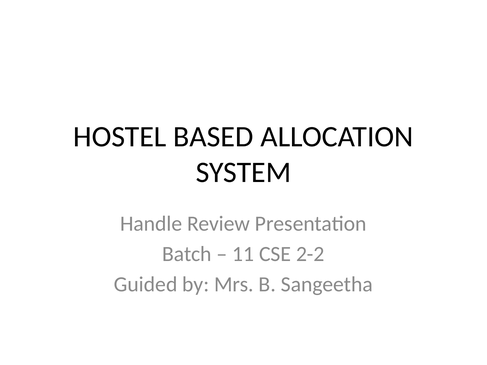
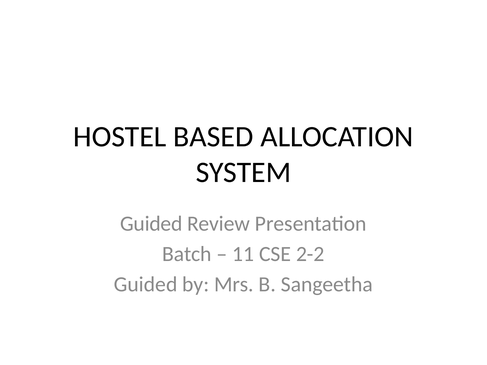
Handle: Handle -> Guided (151, 224)
